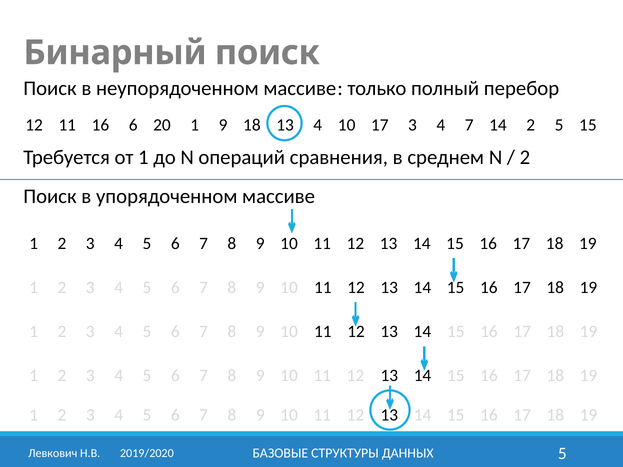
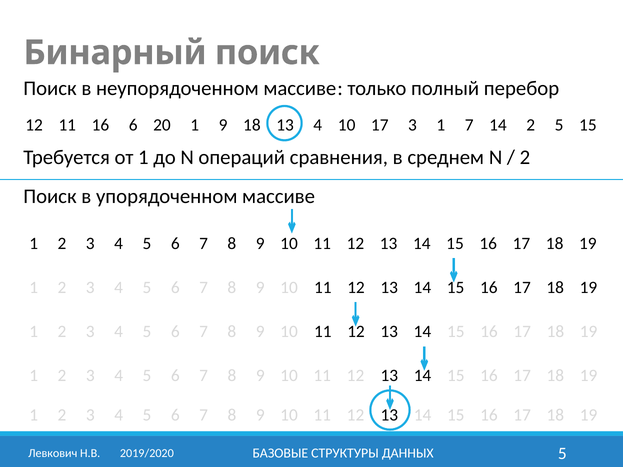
17 3 4: 4 -> 1 (441, 125)
